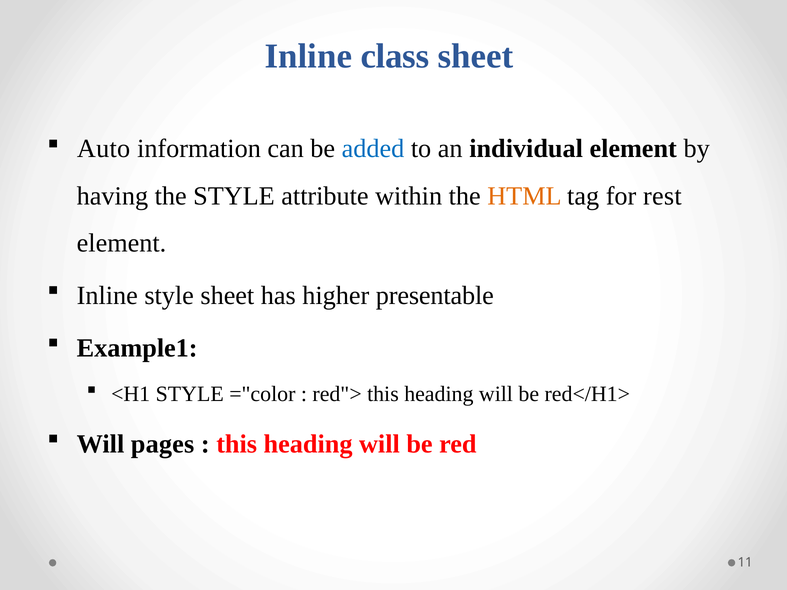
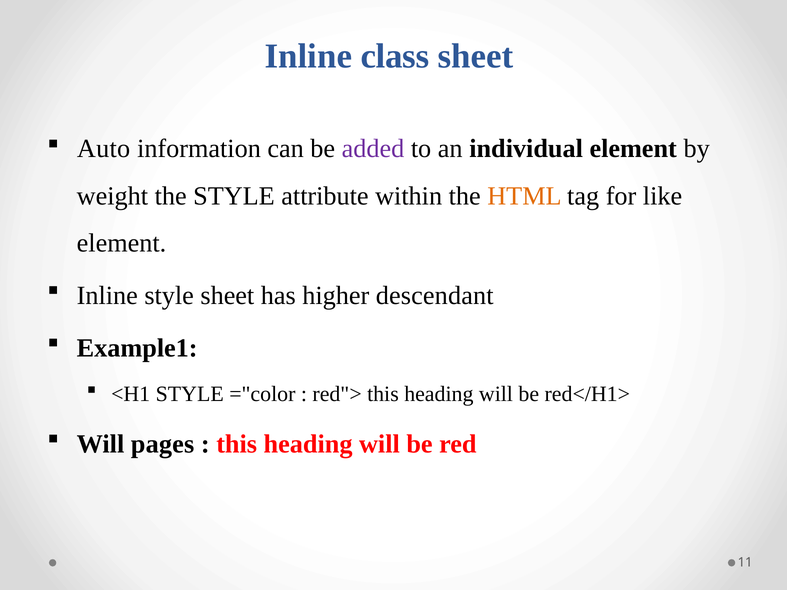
added colour: blue -> purple (373, 149)
having: having -> weight (112, 196)
rest: rest -> like (663, 196)
presentable: presentable -> descendant (435, 296)
